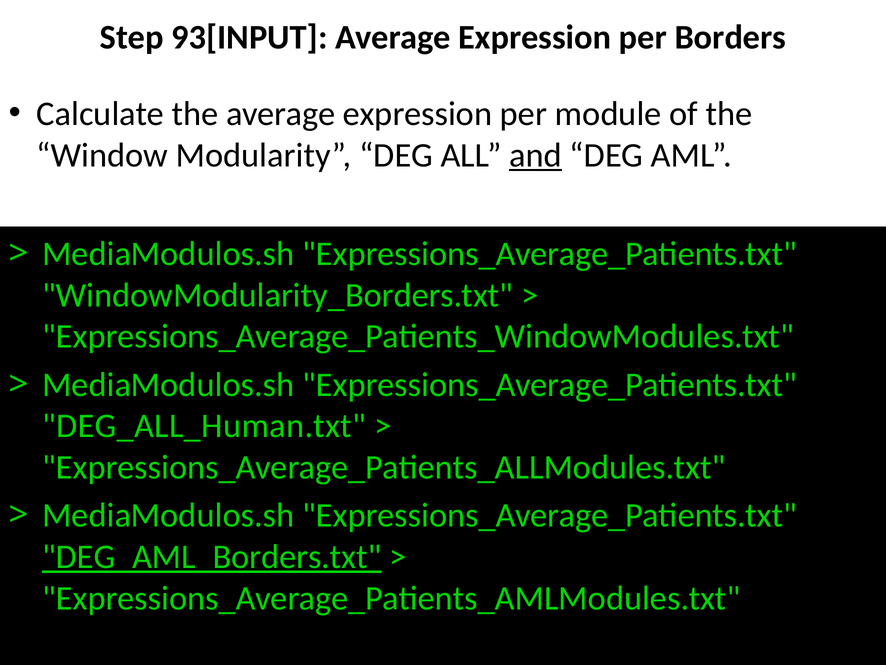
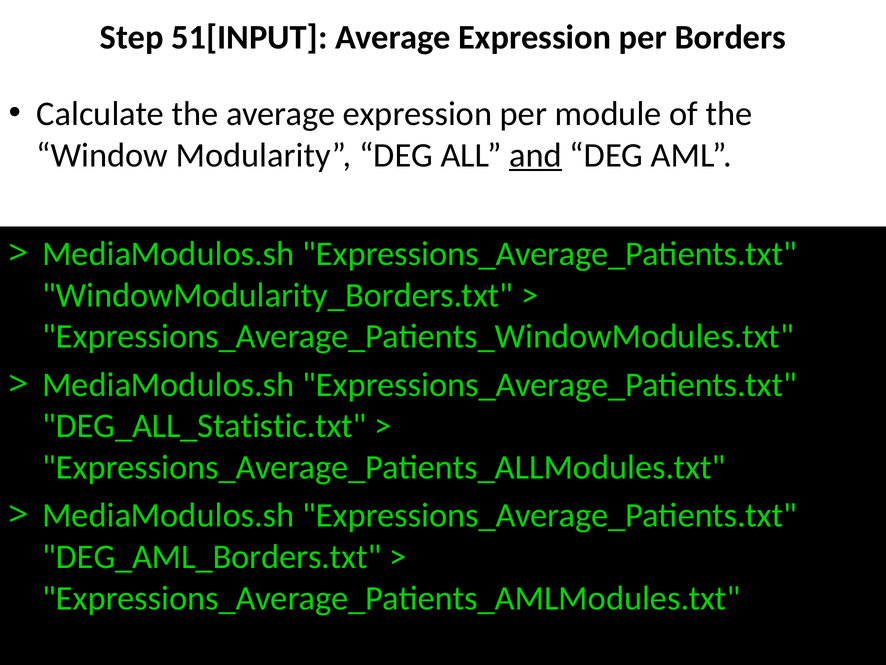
93[INPUT: 93[INPUT -> 51[INPUT (249, 37)
DEG_ALL_Human.txt: DEG_ALL_Human.txt -> DEG_ALL_Statistic.txt (204, 426)
DEG_AML_Borders.txt underline: present -> none (212, 556)
